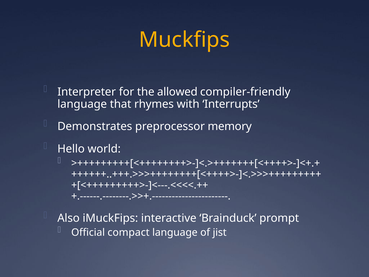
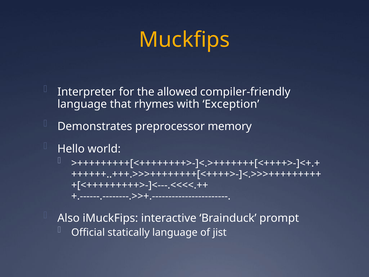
Interrupts: Interrupts -> Exception (231, 104)
compact: compact -> statically (129, 232)
